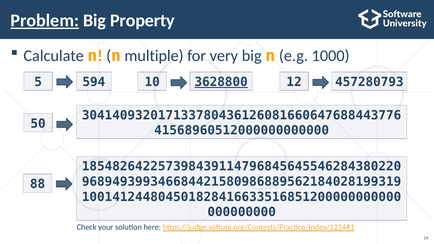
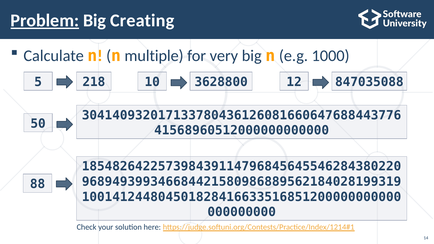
Property: Property -> Creating (142, 21)
594: 594 -> 218 (94, 82)
3628800 underline: present -> none (221, 82)
457280793: 457280793 -> 847035088 (369, 82)
